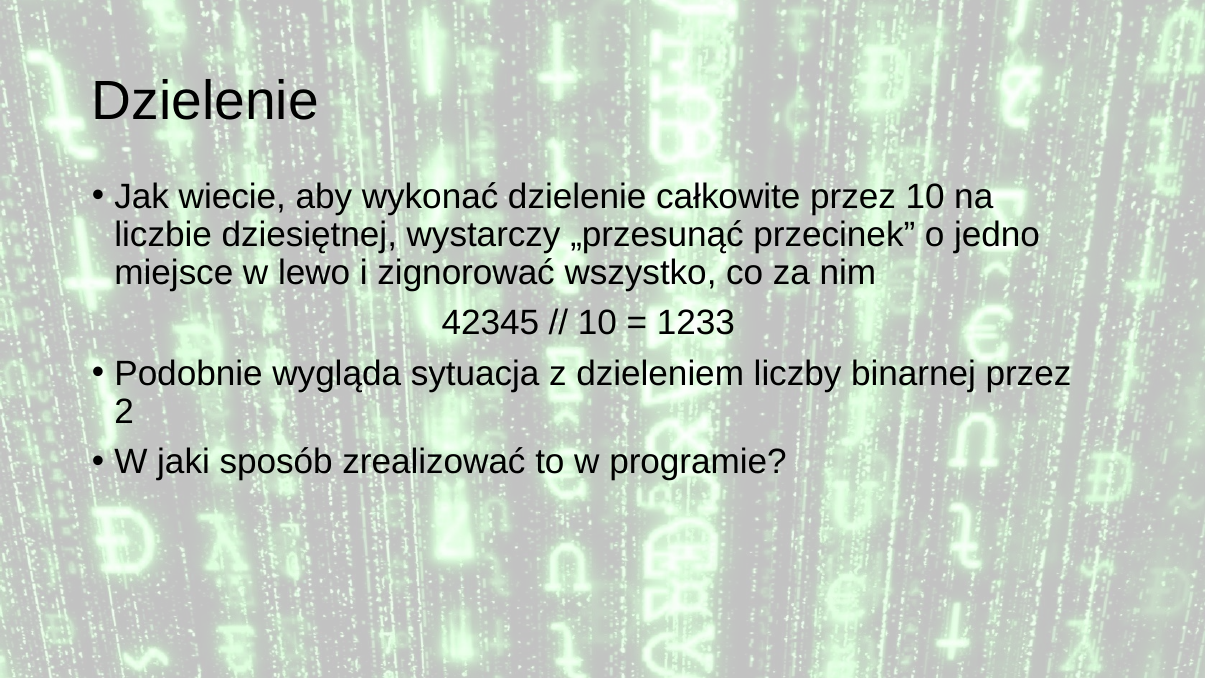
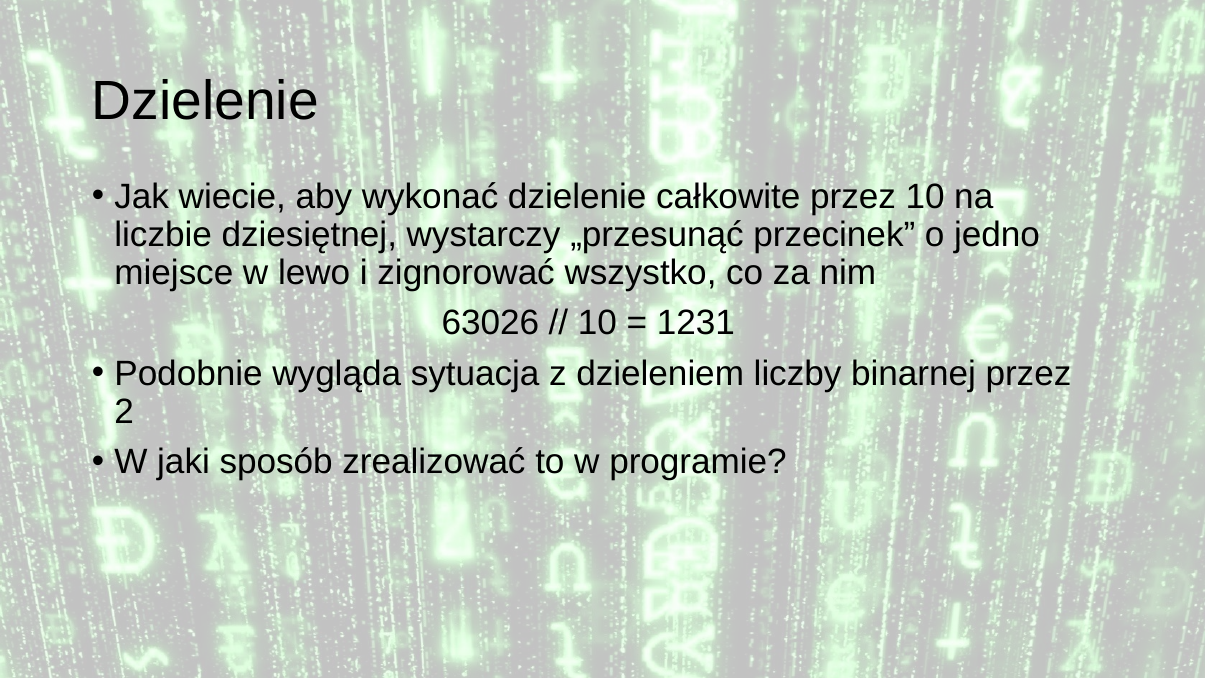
42345: 42345 -> 63026 (490, 323)
1233: 1233 -> 1231 (696, 323)
